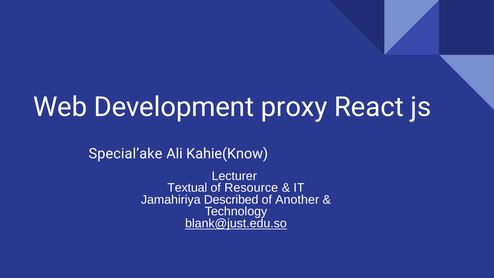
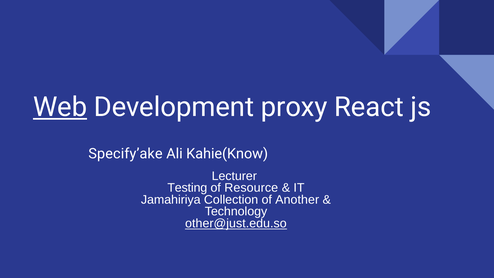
Web underline: none -> present (60, 107)
Special’ake: Special’ake -> Specify’ake (125, 154)
Textual: Textual -> Testing (187, 188)
Described: Described -> Collection (231, 200)
blank@just.edu.so: blank@just.edu.so -> other@just.edu.so (236, 223)
